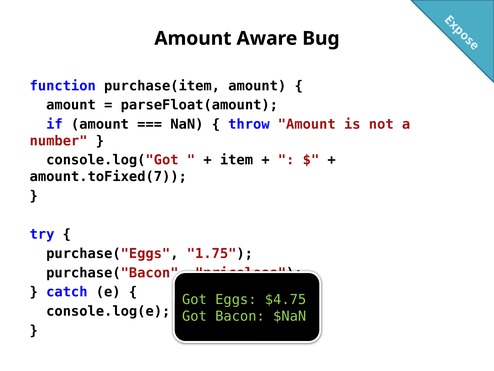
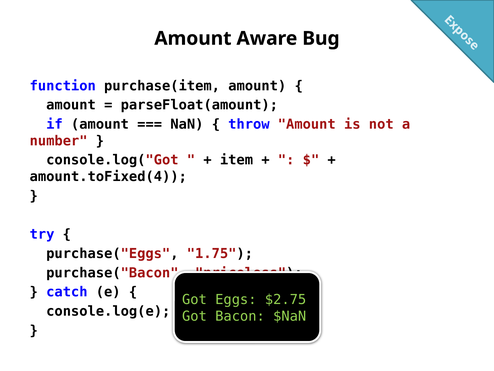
amount.toFixed(7: amount.toFixed(7 -> amount.toFixed(4 (108, 176)
$4.75: $4.75 -> $2.75 (286, 299)
